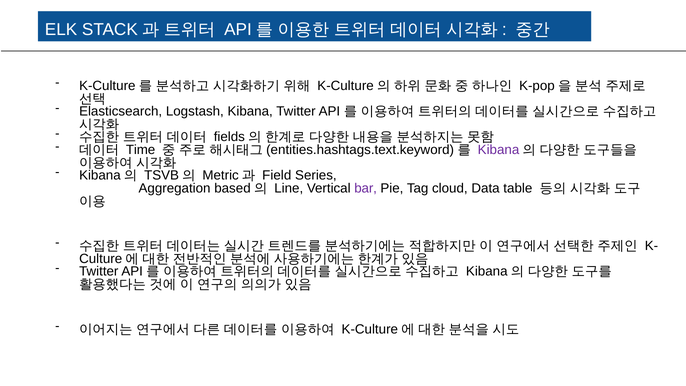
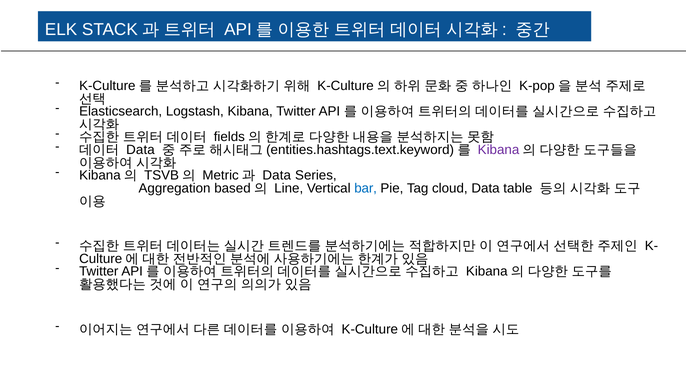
Time: Time -> Data (140, 150)
Field: Field -> Data (277, 175)
bar colour: purple -> blue (366, 188)
